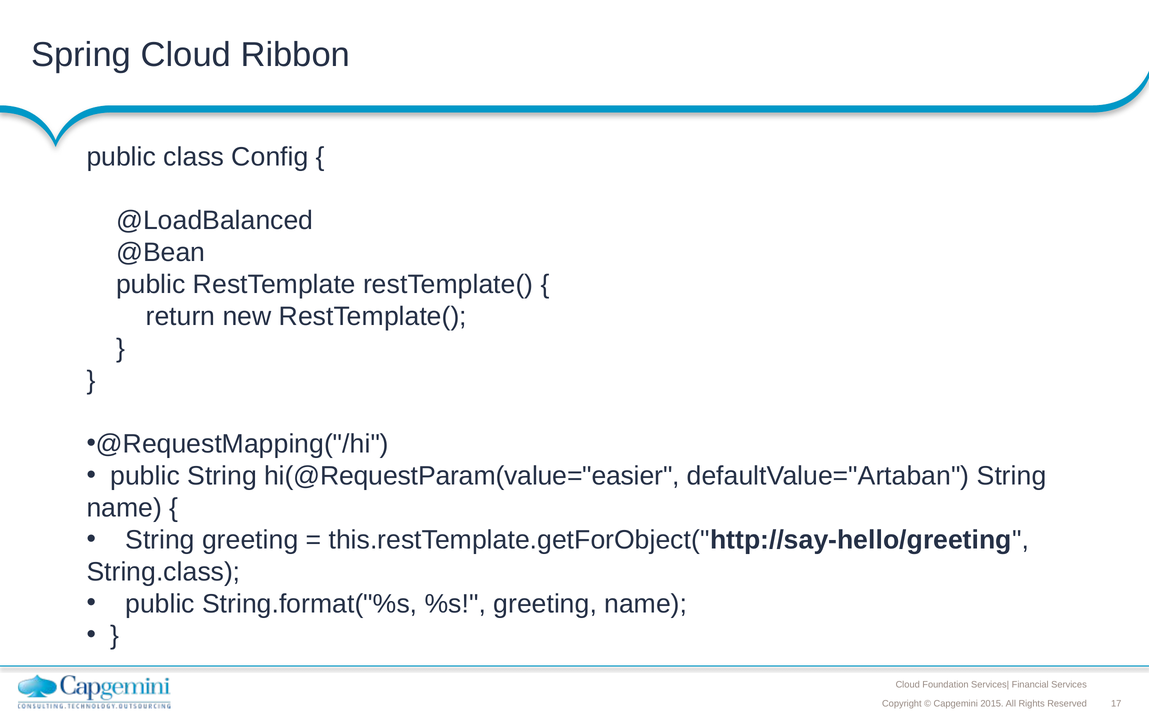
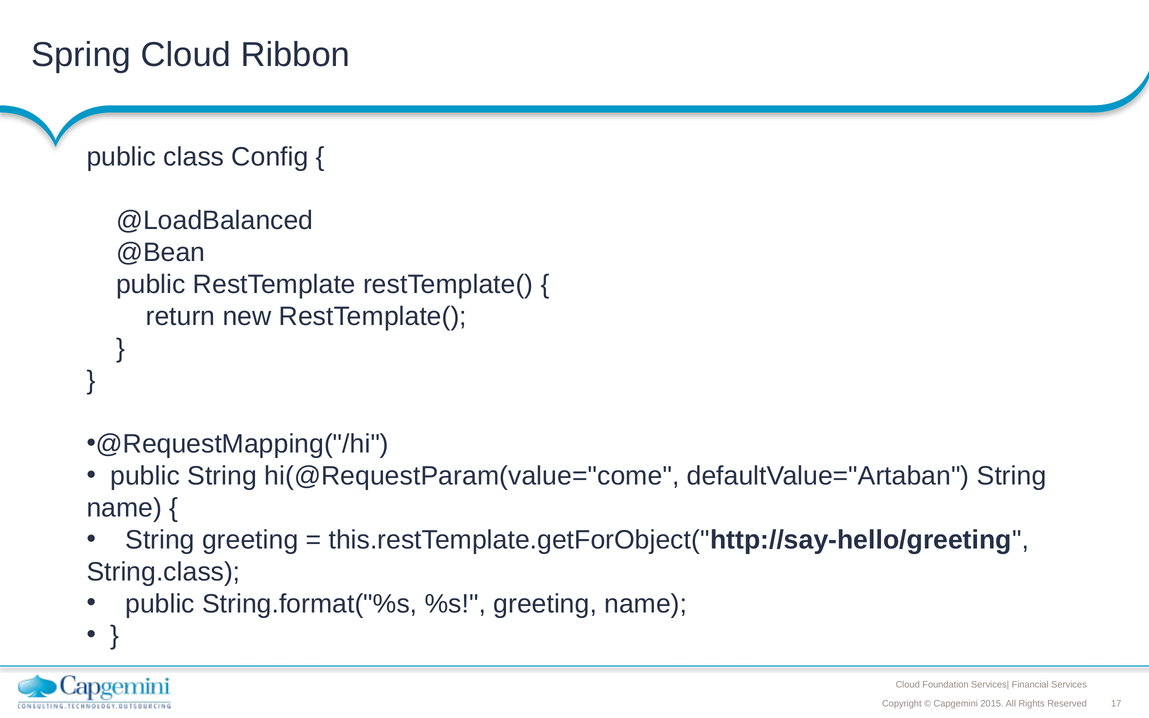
hi(@RequestParam(value="easier: hi(@RequestParam(value="easier -> hi(@RequestParam(value="come (472, 476)
